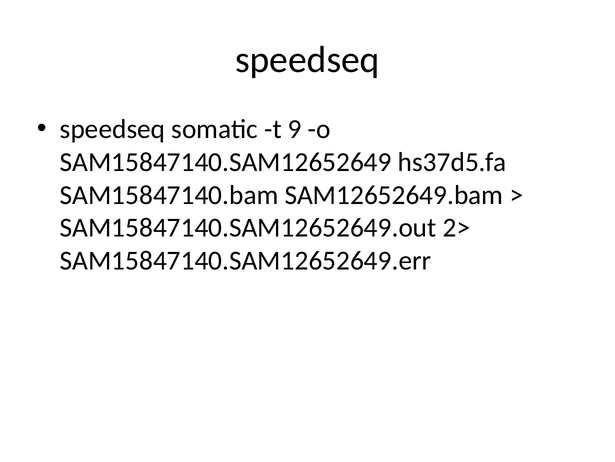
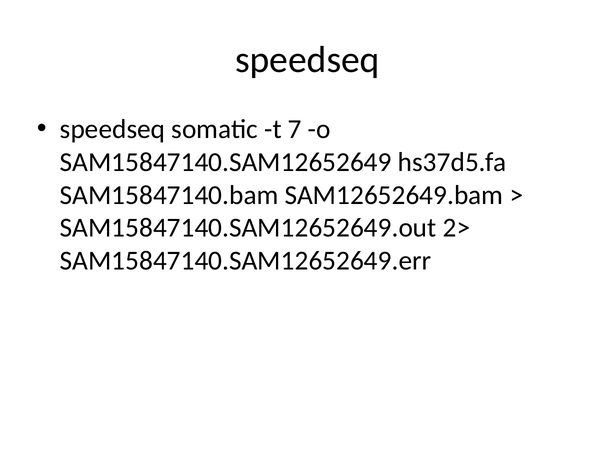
9: 9 -> 7 (295, 129)
